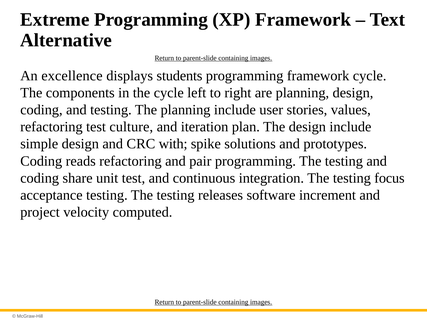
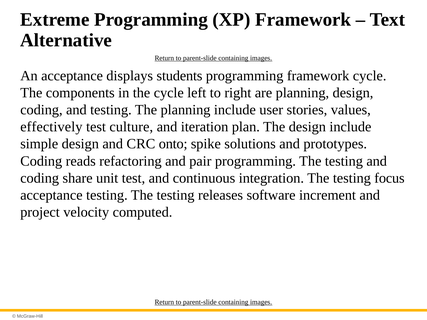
An excellence: excellence -> acceptance (72, 76)
refactoring: refactoring -> effectively (51, 127)
with: with -> onto (173, 144)
